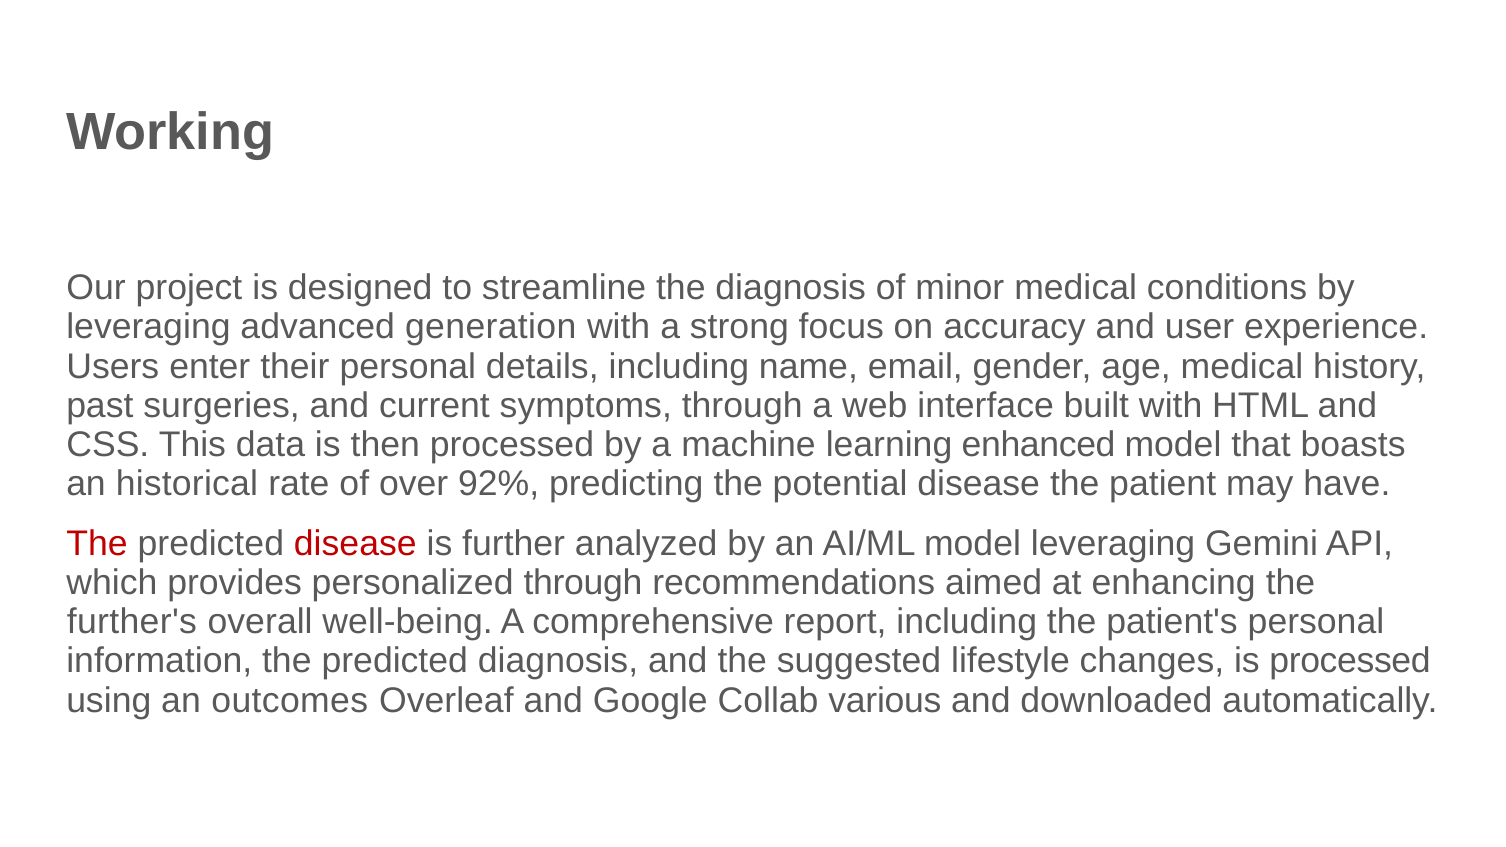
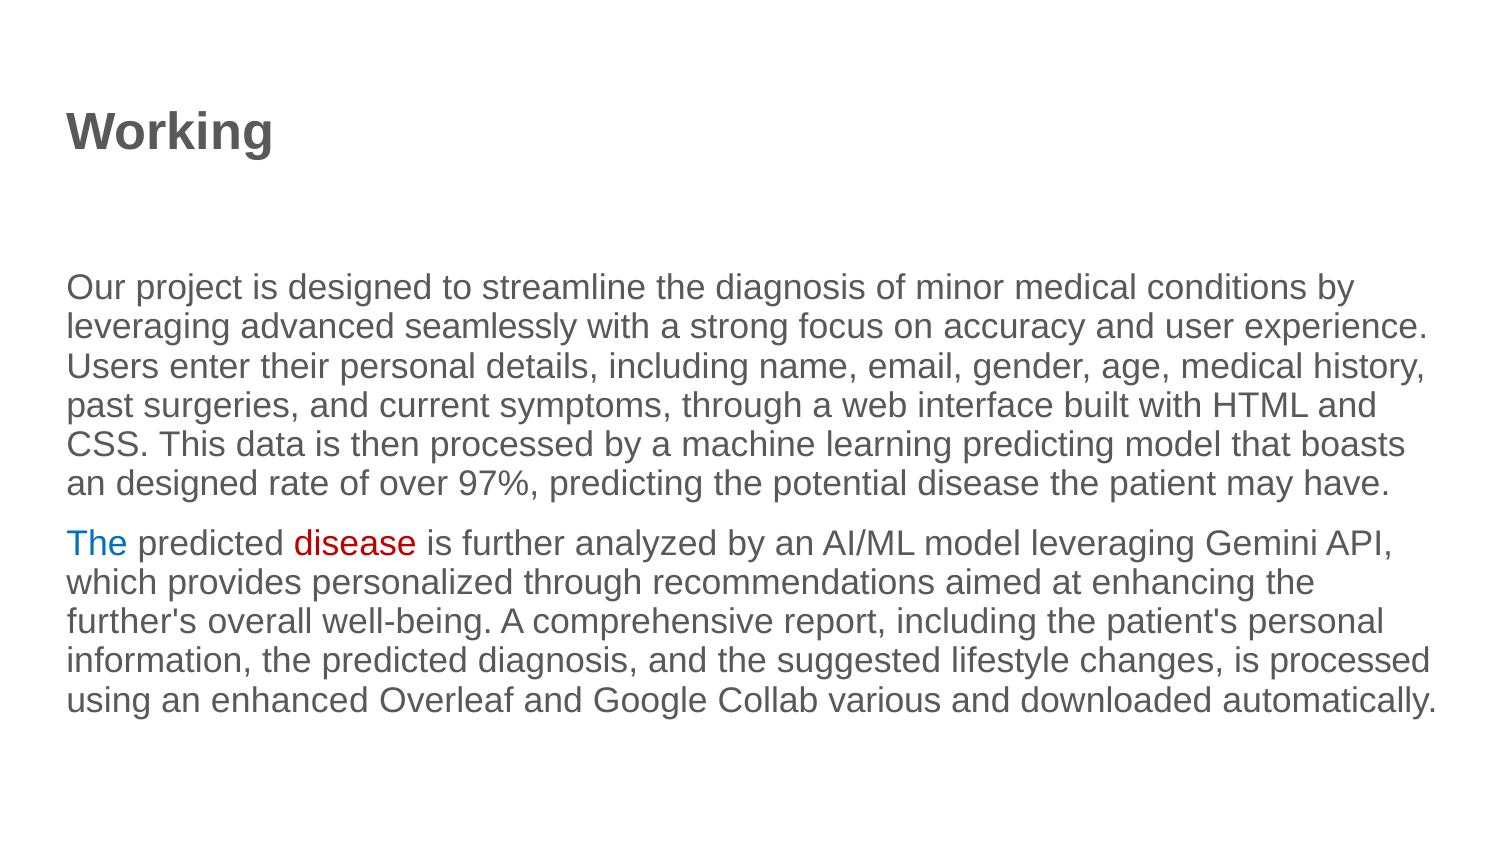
generation: generation -> seamlessly (491, 327)
learning enhanced: enhanced -> predicting (1039, 445)
an historical: historical -> designed (187, 484)
92%: 92% -> 97% (499, 484)
The colour: red -> blue (97, 544)
outcomes: outcomes -> enhanced (290, 701)
